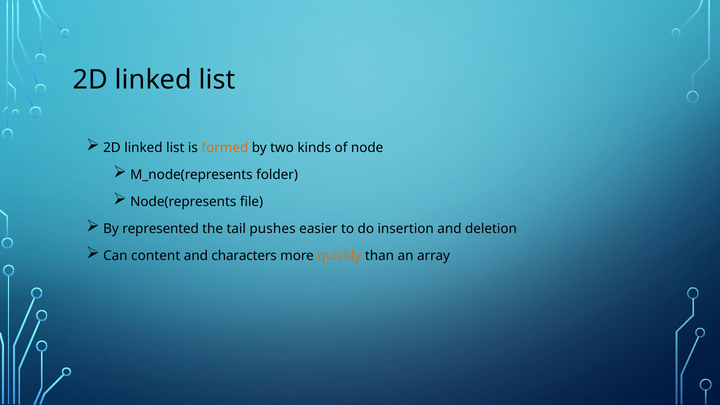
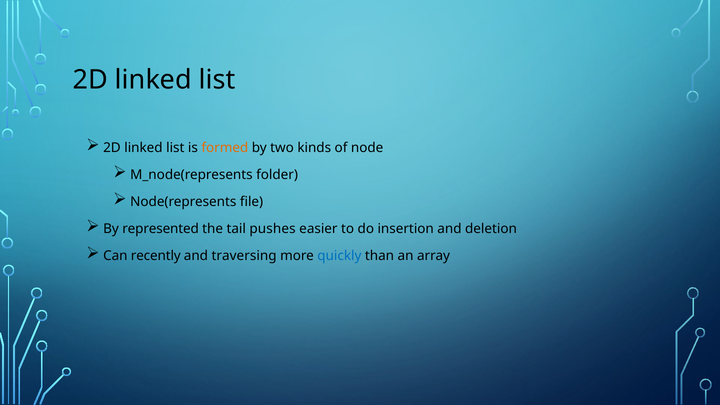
content: content -> recently (156, 256)
characters: characters -> traversing (244, 256)
quickly colour: orange -> blue (339, 256)
